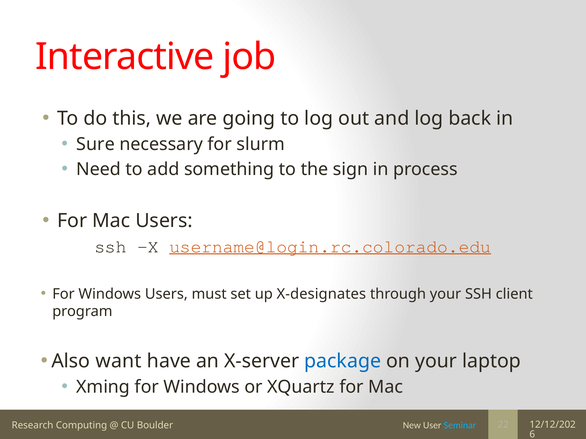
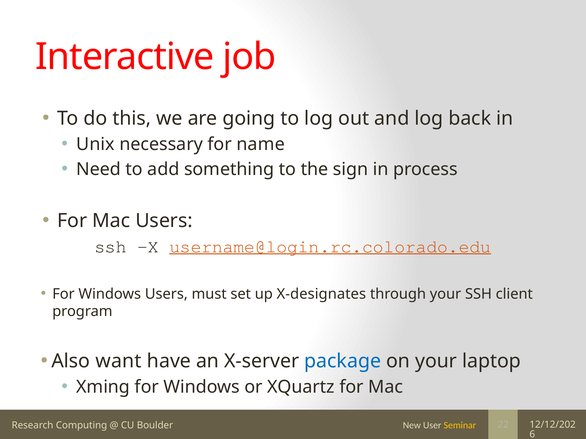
Sure: Sure -> Unix (95, 144)
slurm: slurm -> name (261, 144)
Seminar colour: light blue -> yellow (460, 426)
